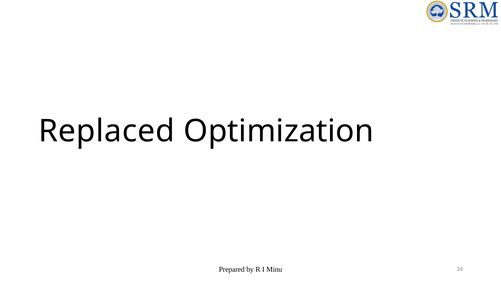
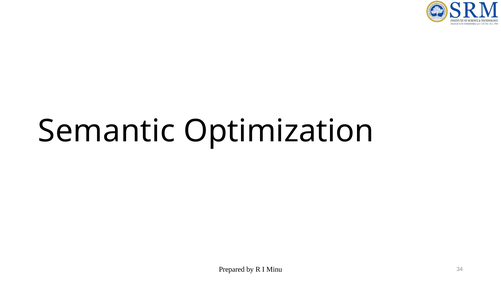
Replaced: Replaced -> Semantic (107, 131)
